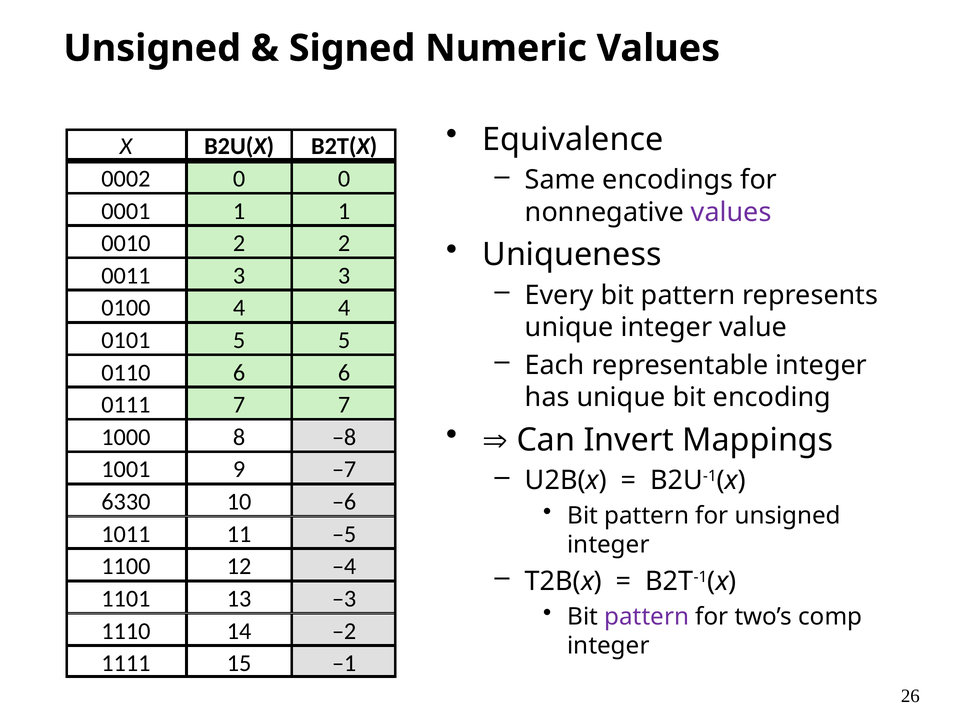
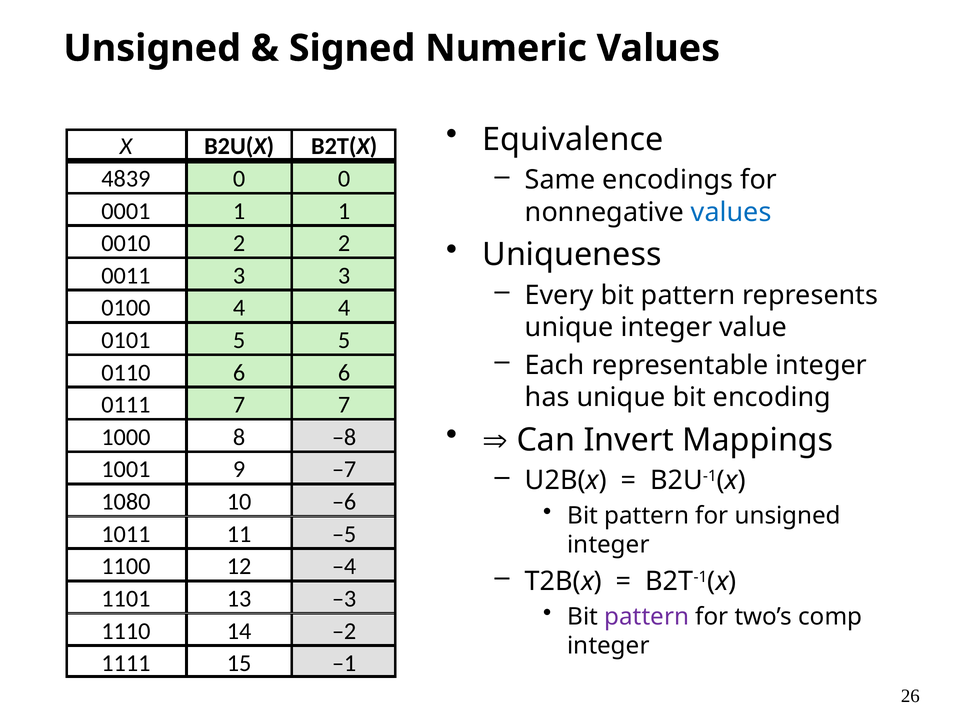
0002: 0002 -> 4839 (126, 179)
values colour: purple -> blue (731, 212)
6330: 6330 -> 1080 (126, 502)
